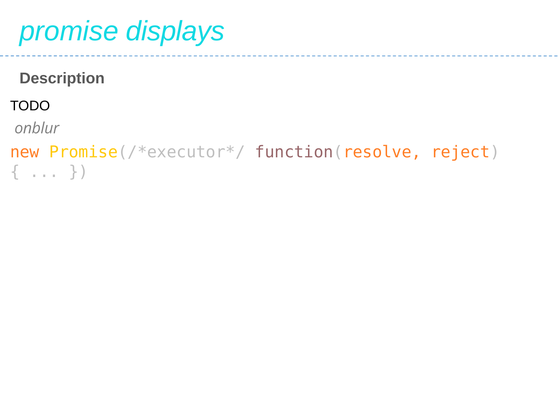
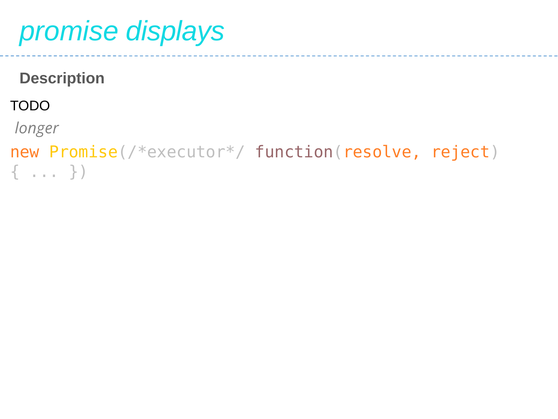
onblur: onblur -> longer (37, 128)
